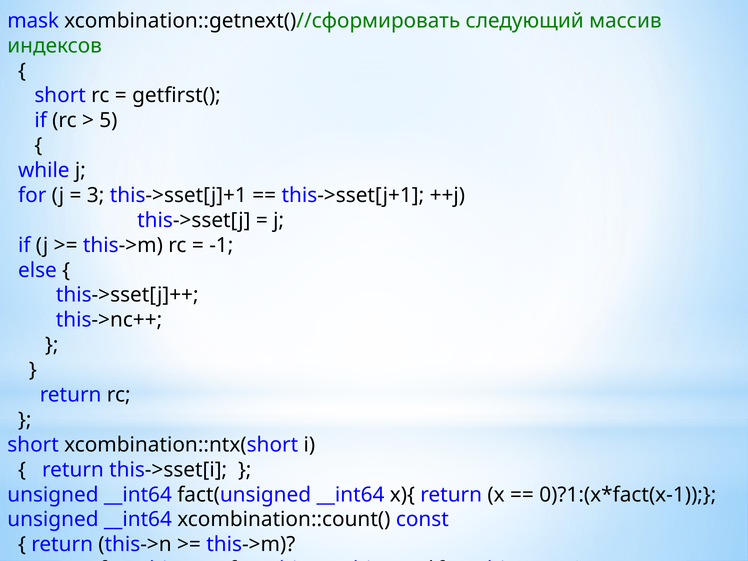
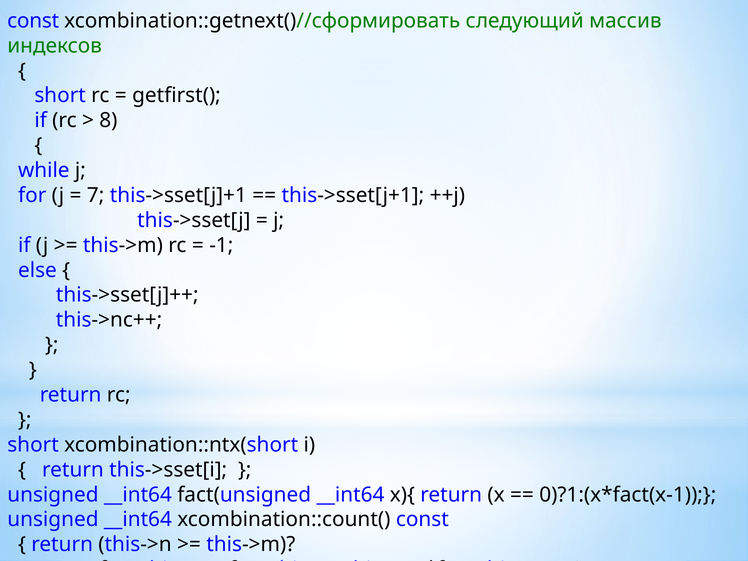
mask: mask -> const (33, 21)
5: 5 -> 8 (108, 121)
3: 3 -> 7 (96, 195)
